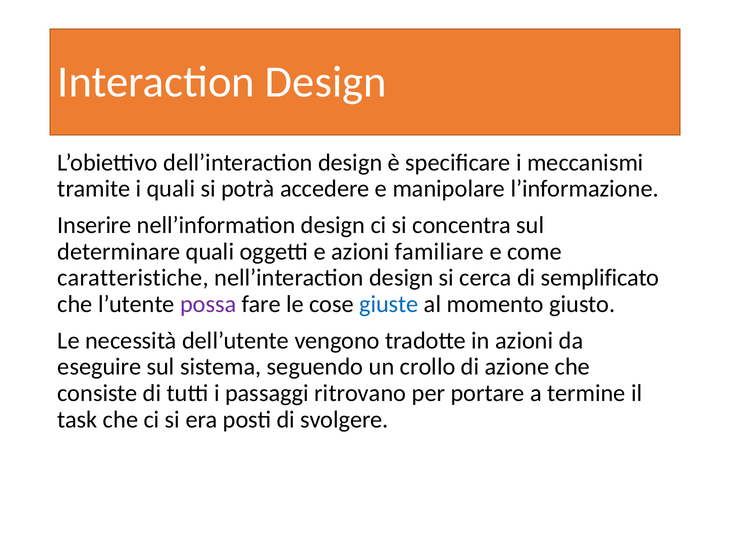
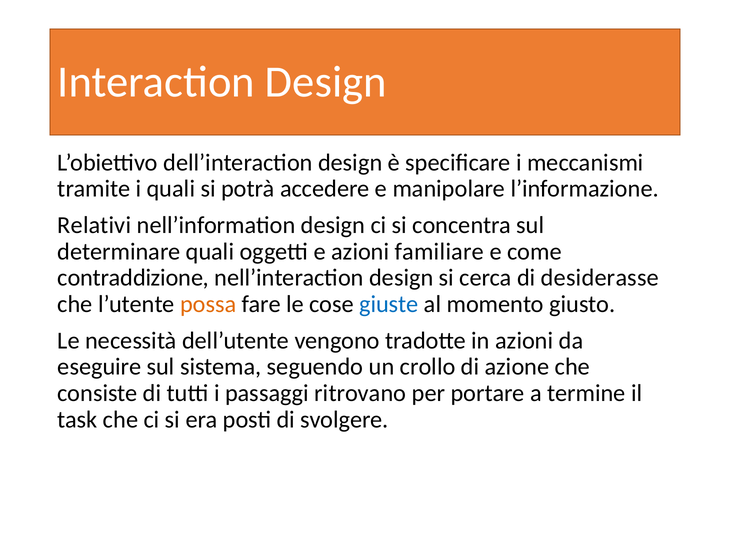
Inserire: Inserire -> Relativi (94, 225)
caratteristiche: caratteristiche -> contraddizione (133, 278)
semplificato: semplificato -> desiderasse (600, 278)
possa colour: purple -> orange (208, 304)
